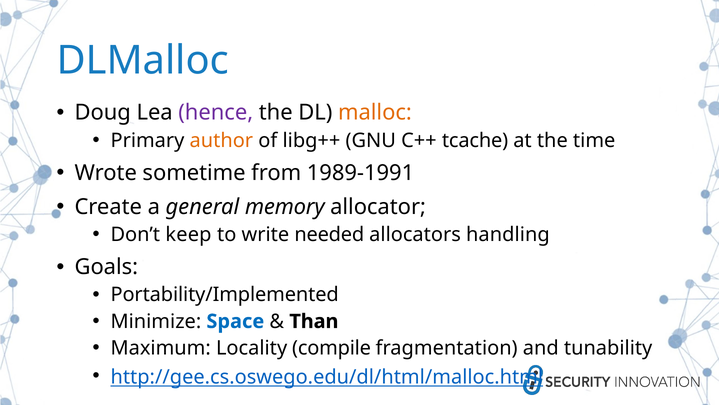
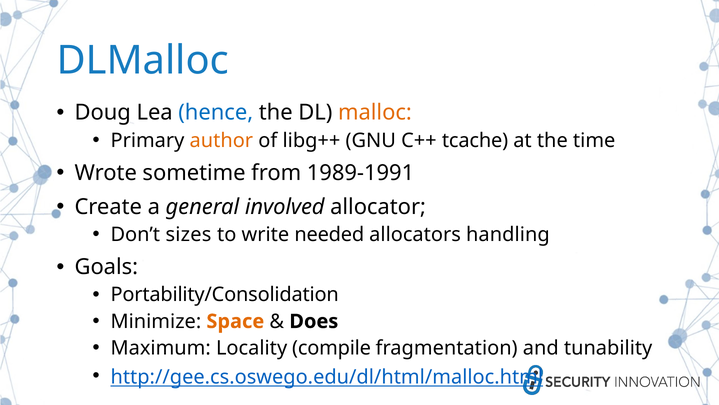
hence colour: purple -> blue (216, 113)
memory: memory -> involved (285, 206)
keep: keep -> sizes (188, 234)
Portability/Implemented: Portability/Implemented -> Portability/Consolidation (225, 294)
Space colour: blue -> orange (235, 321)
Than: Than -> Does (314, 321)
